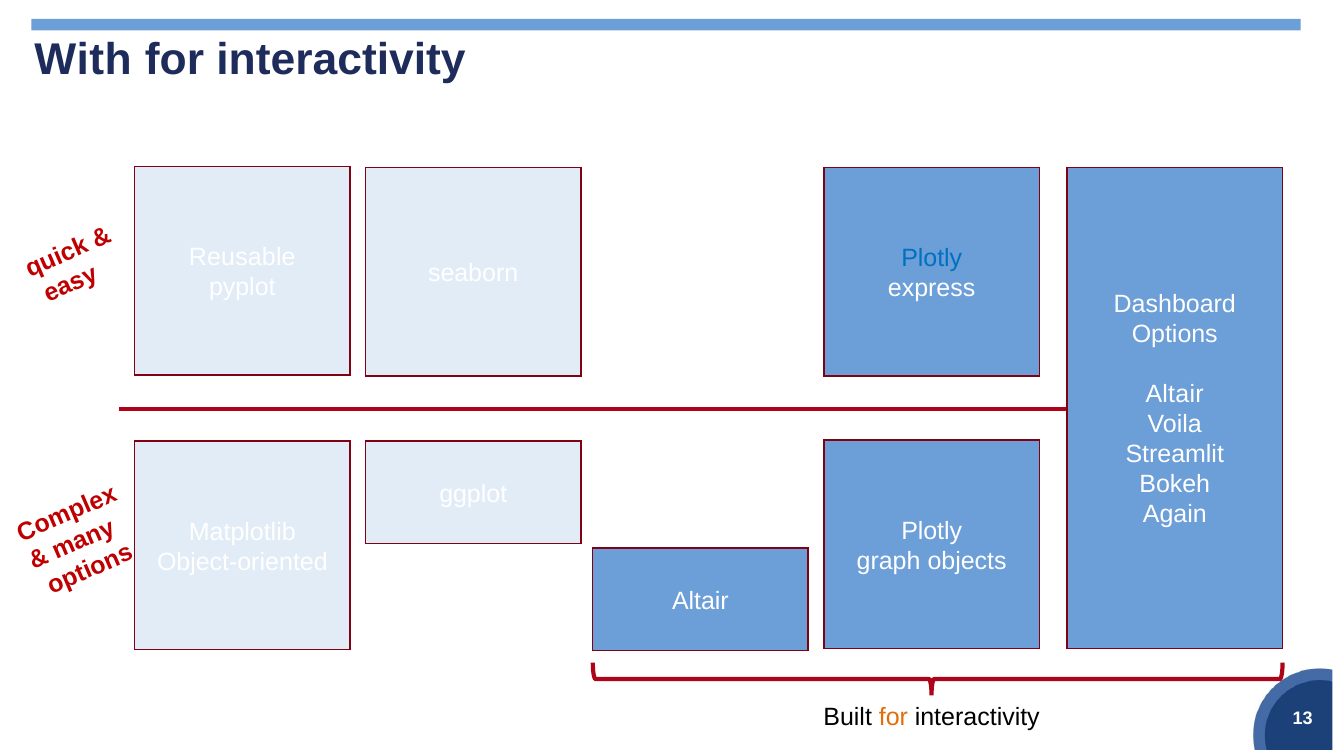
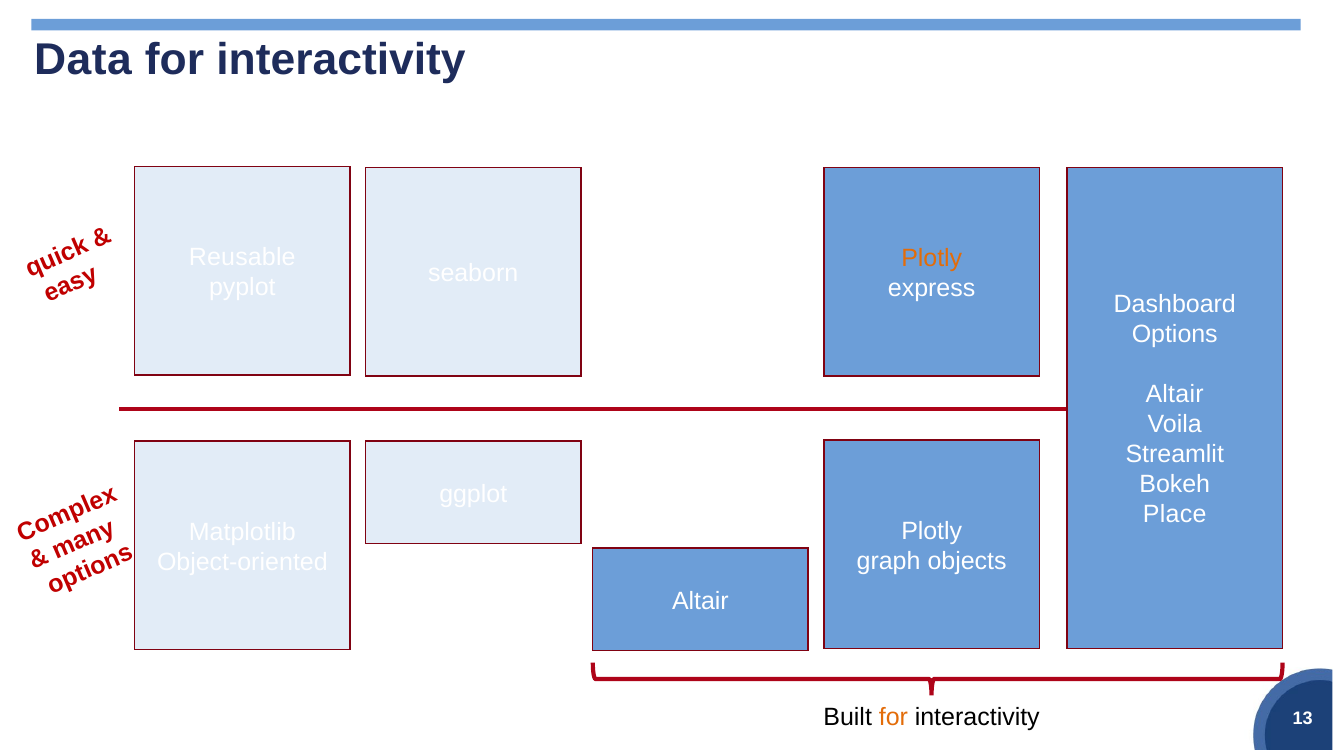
With: With -> Data (83, 60)
Plotly colour: blue -> orange (932, 259)
Again: Again -> Place (1175, 515)
